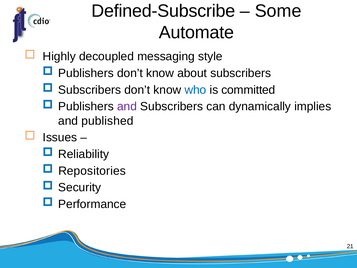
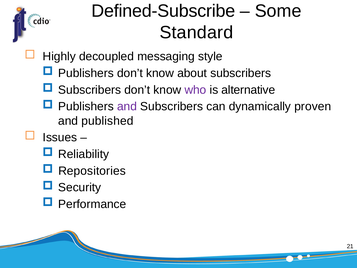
Automate: Automate -> Standard (196, 32)
who colour: blue -> purple (195, 90)
committed: committed -> alternative (248, 90)
implies: implies -> proven (313, 106)
